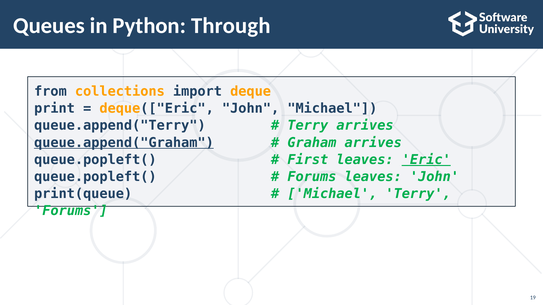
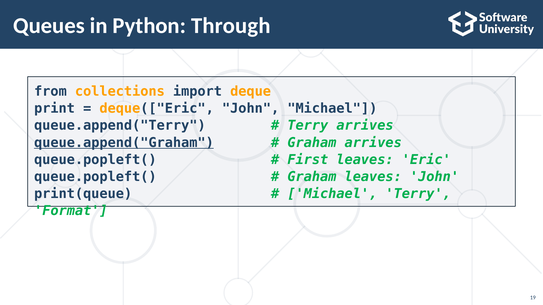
Eric underline: present -> none (426, 160)
Forums: Forums -> Graham (312, 177)
Forums: Forums -> Format (71, 211)
